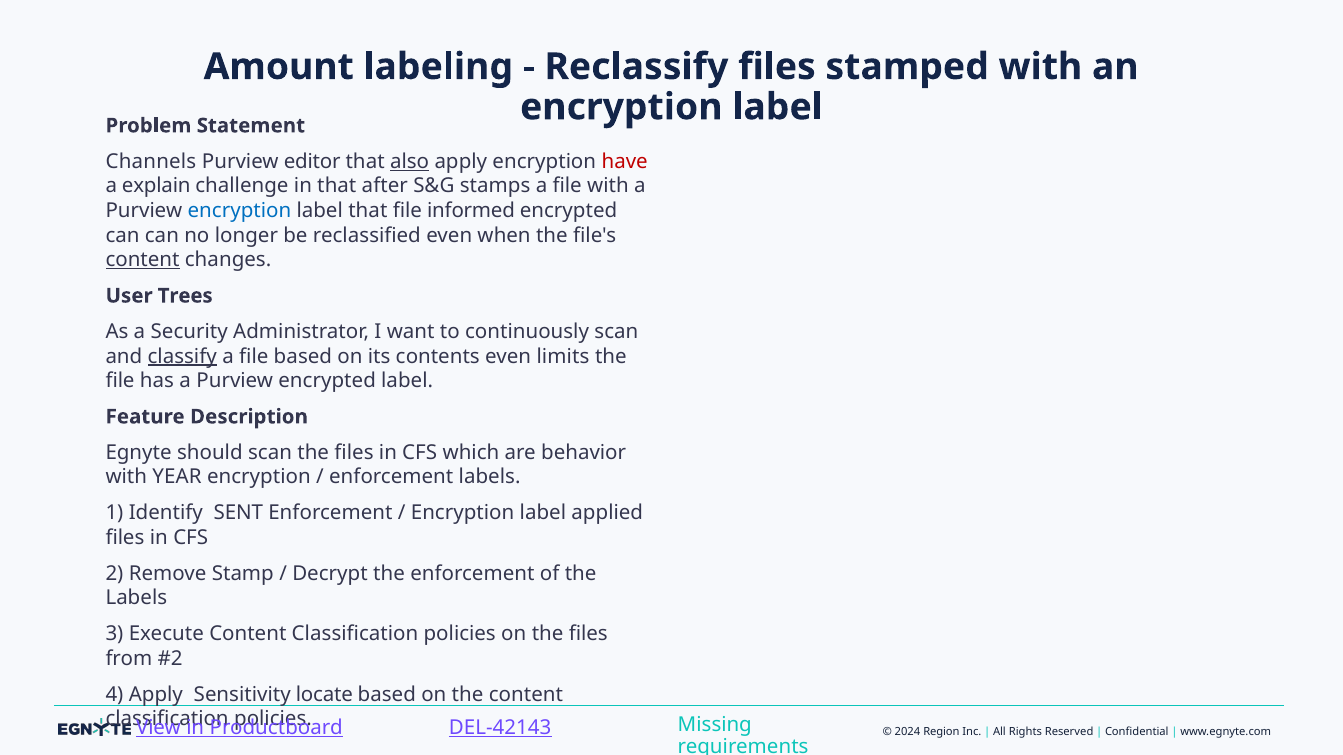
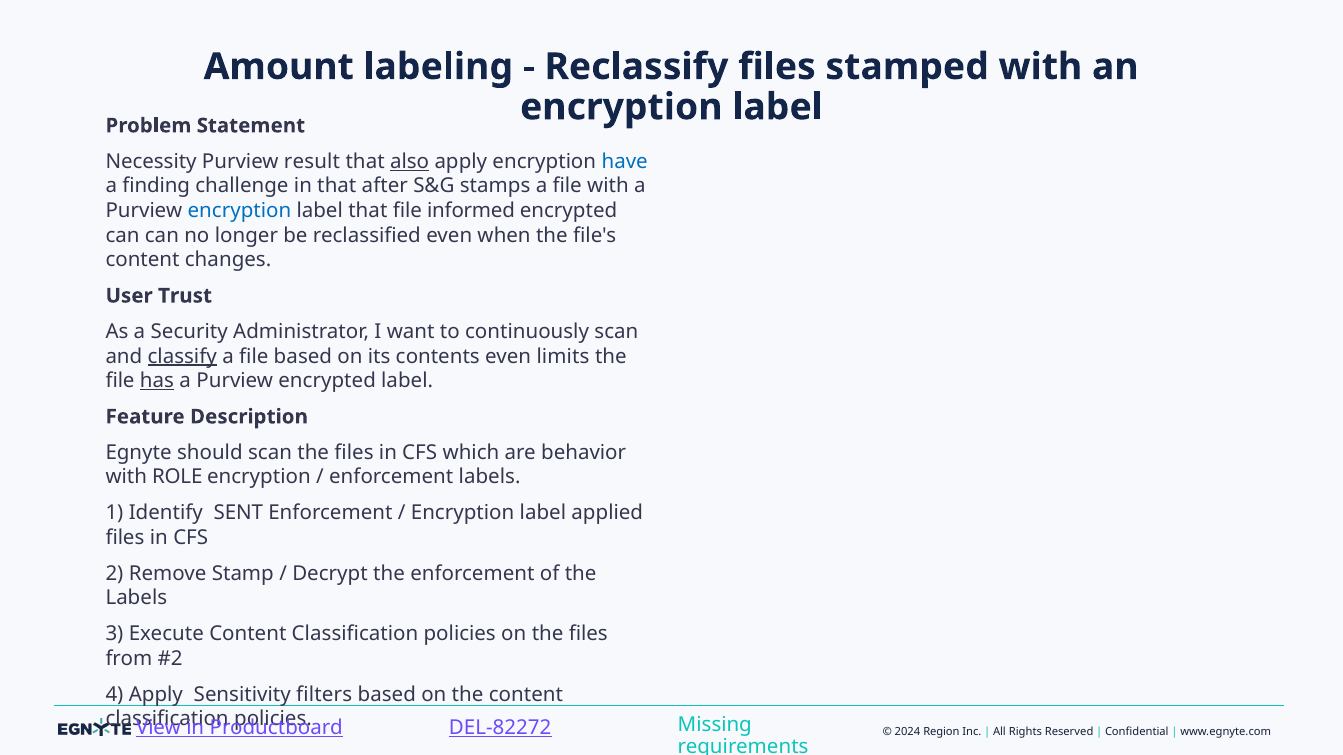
Channels: Channels -> Necessity (151, 162)
editor: editor -> result (312, 162)
have colour: red -> blue (625, 162)
explain: explain -> finding (156, 186)
content underline: present -> none (143, 260)
Trees: Trees -> Trust (185, 296)
has underline: none -> present (157, 381)
YEAR: YEAR -> ROLE (177, 477)
locate: locate -> filters (324, 695)
DEL-42143: DEL-42143 -> DEL-82272 (500, 728)
